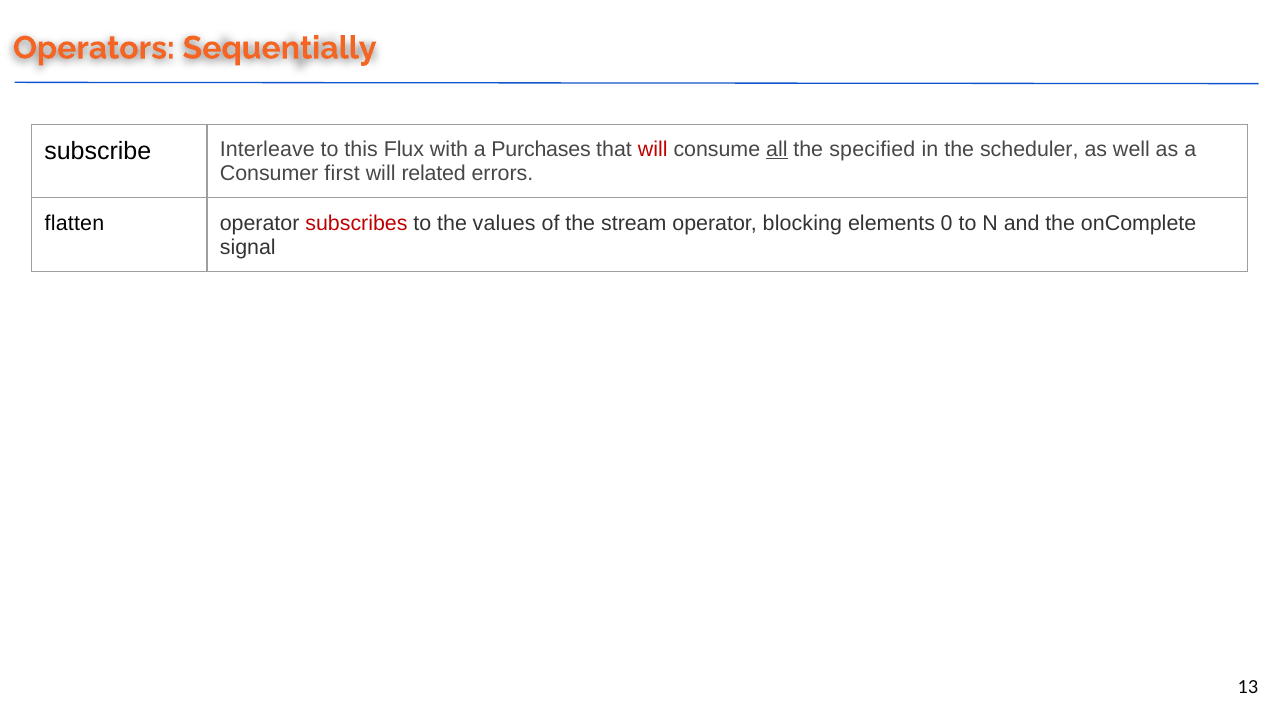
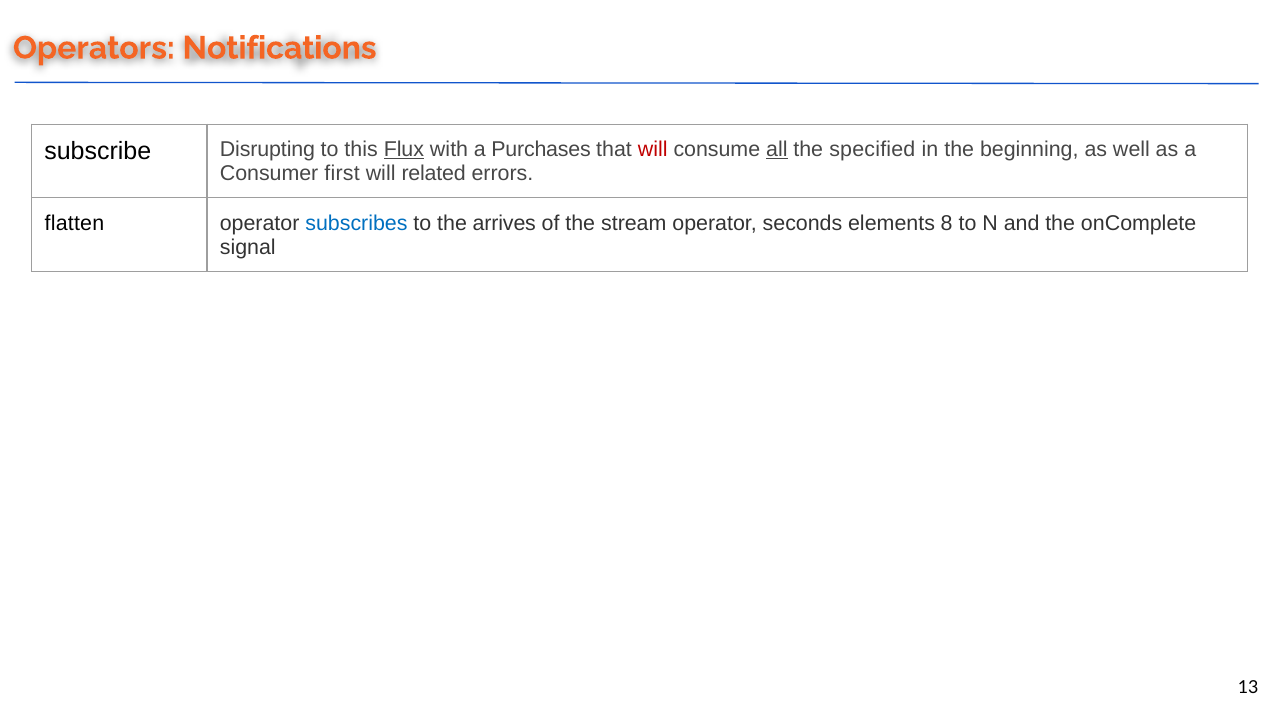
Sequentially: Sequentially -> Notifications (280, 48)
Interleave: Interleave -> Disrupting (267, 149)
Flux underline: none -> present (404, 149)
scheduler: scheduler -> beginning (1029, 149)
subscribes colour: red -> blue (356, 223)
values: values -> arrives (504, 223)
blocking: blocking -> seconds (803, 223)
0: 0 -> 8 (947, 223)
